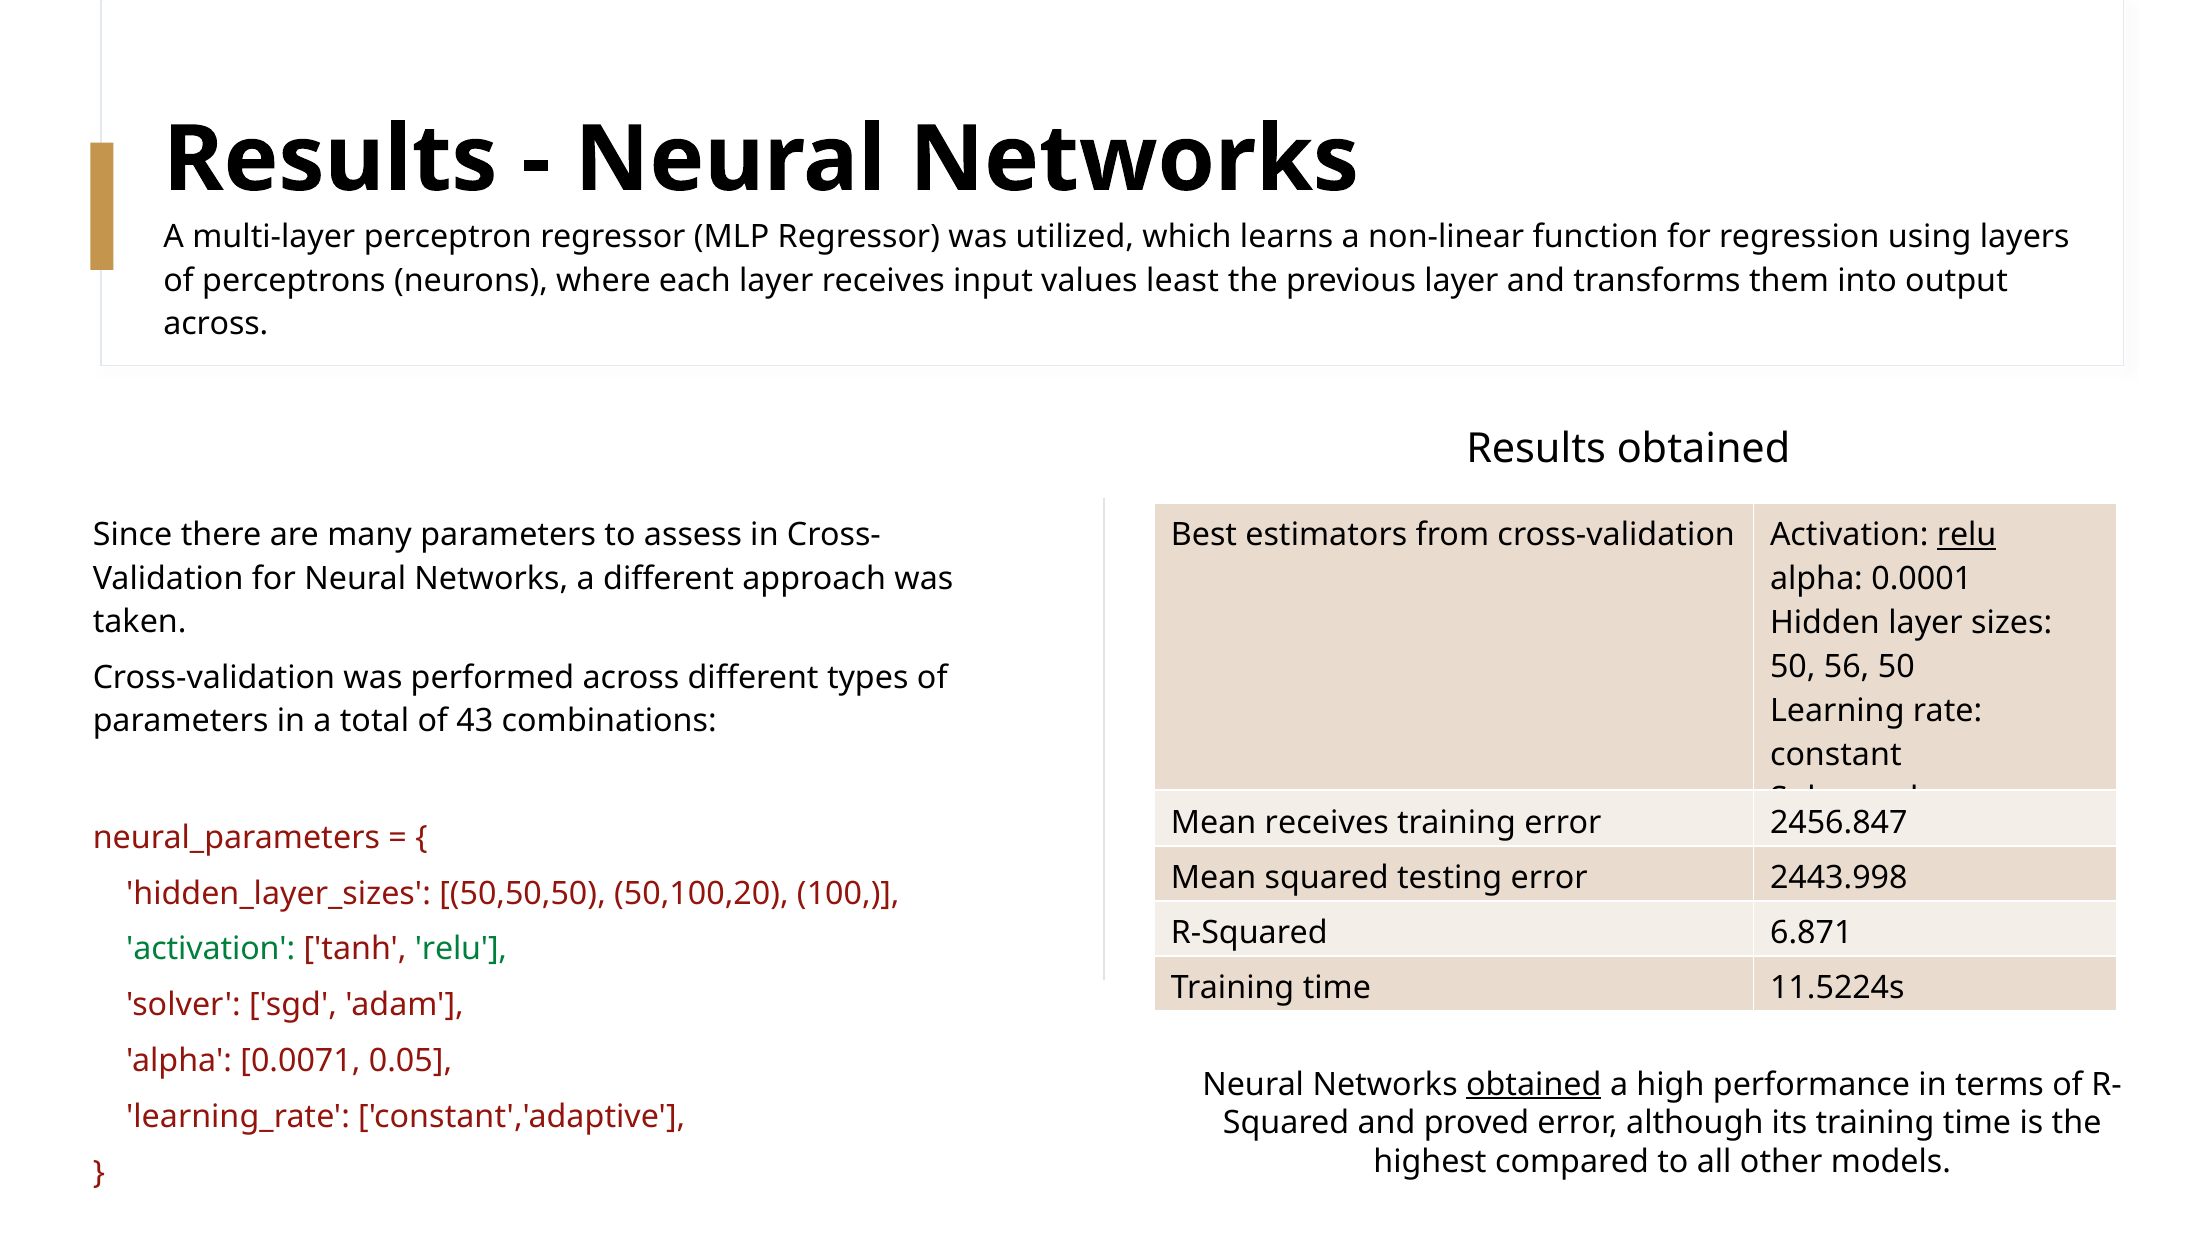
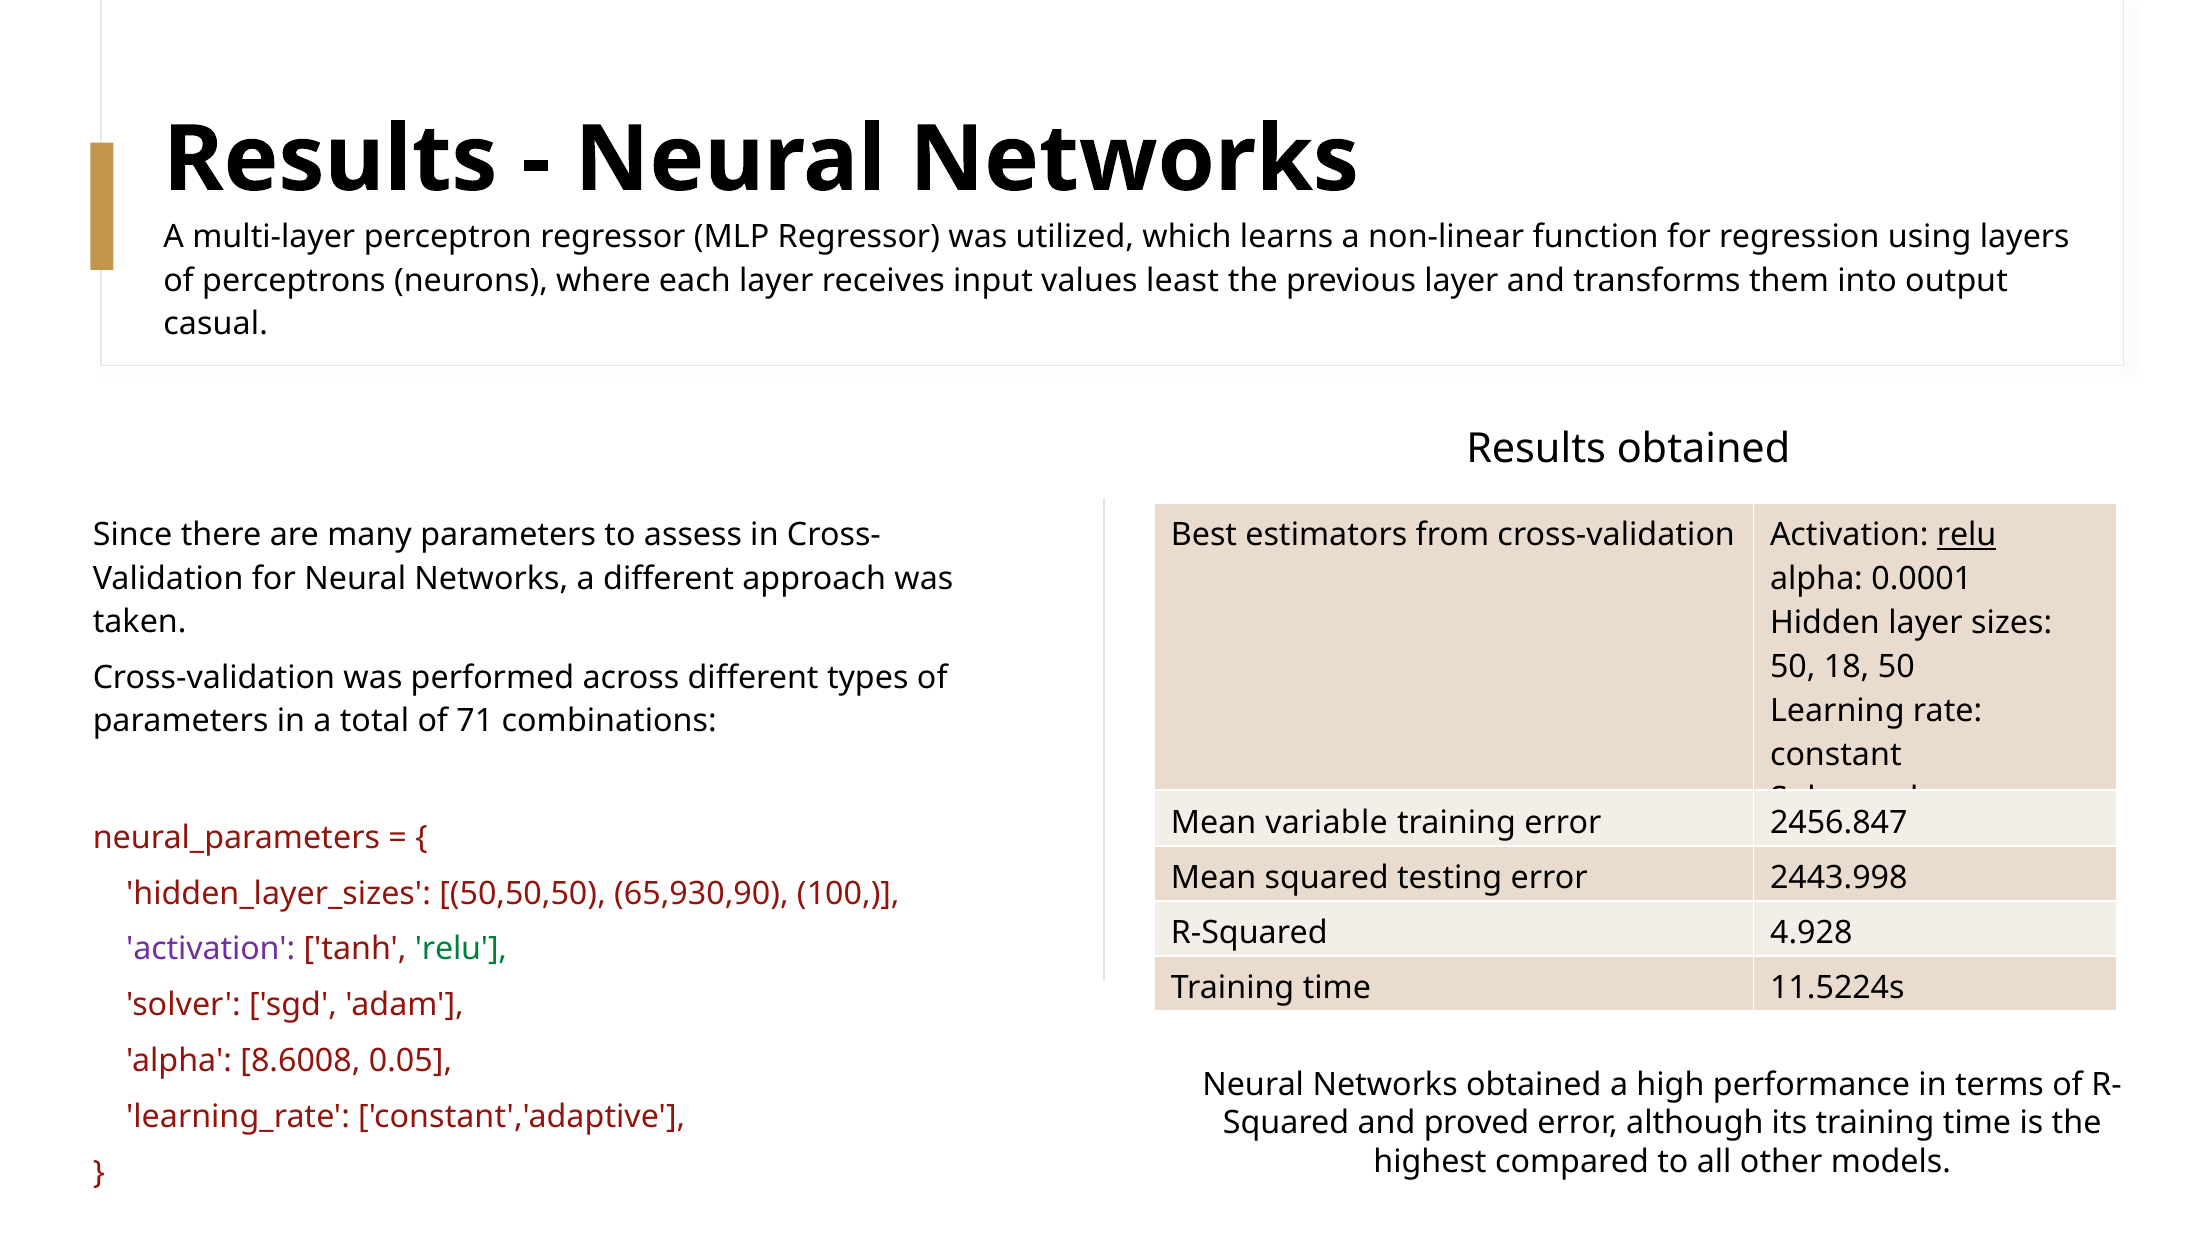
across: across -> casual (216, 324)
56: 56 -> 18 (1847, 667)
43: 43 -> 71 (475, 721)
Mean receives: receives -> variable (1327, 822)
50,100,20: 50,100,20 -> 65,930,90 (701, 893)
6.871: 6.871 -> 4.928 (1811, 933)
activation colour: green -> purple (211, 949)
0.0071: 0.0071 -> 8.6008 (300, 1061)
obtained underline: present -> none (1534, 1085)
